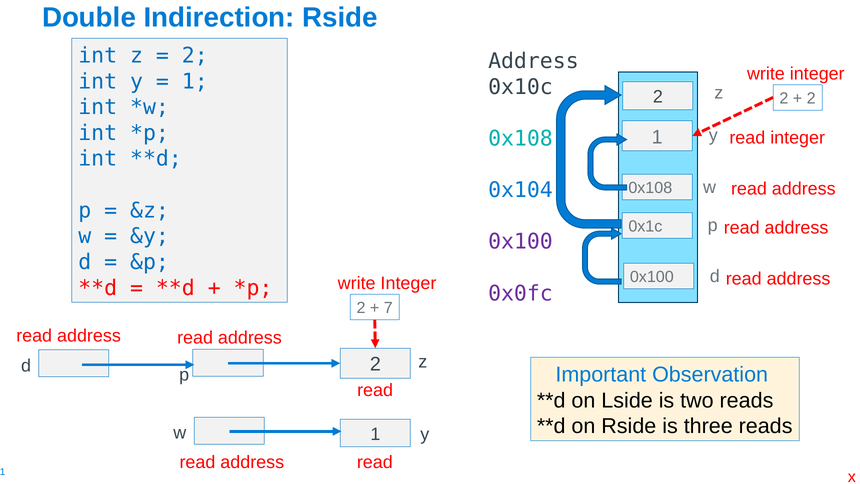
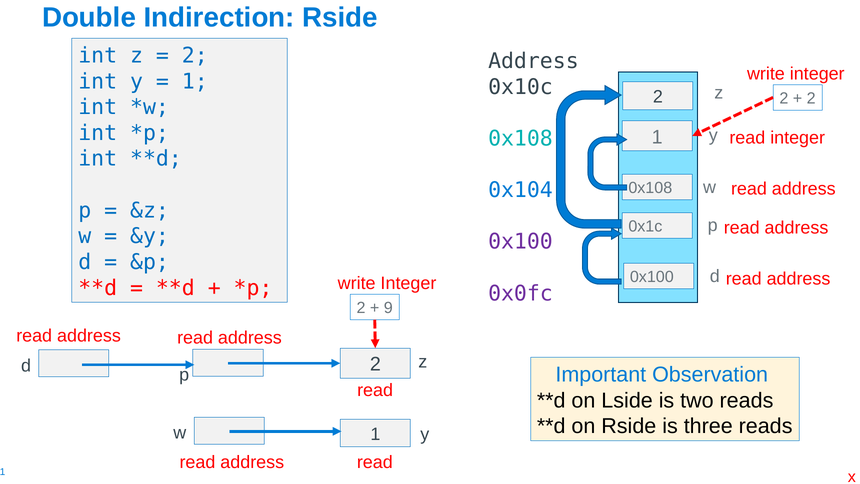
7: 7 -> 9 (388, 308)
